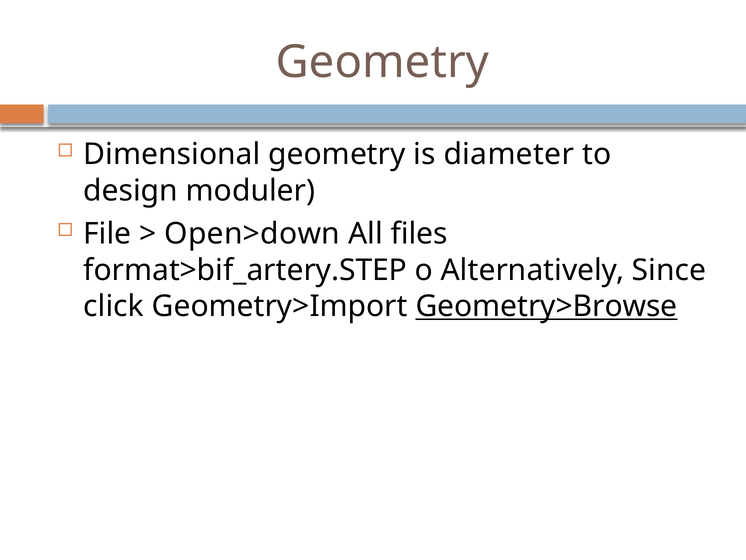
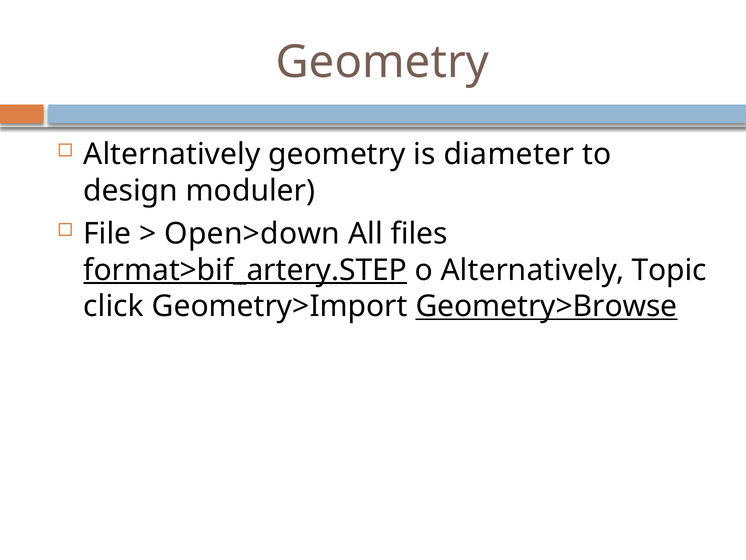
Dimensional: Dimensional -> Alternatively (172, 154)
format>bif_artery.STEP underline: none -> present (245, 270)
Since: Since -> Topic (669, 270)
